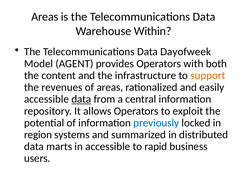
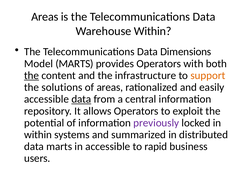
Dayofweek: Dayofweek -> Dimensions (186, 52)
Model AGENT: AGENT -> MARTS (74, 64)
the underline: none -> present (32, 76)
revenues: revenues -> solutions (62, 87)
previously colour: blue -> purple (156, 123)
region: region -> within (38, 135)
